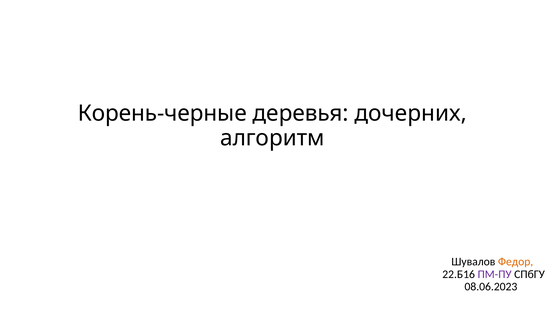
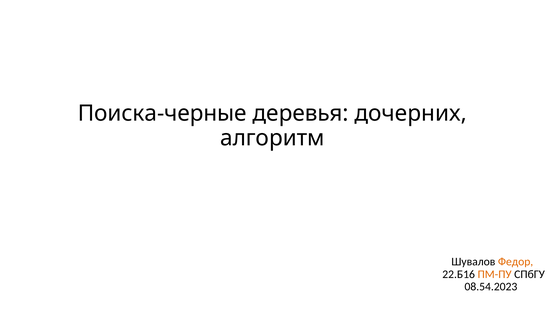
Корень-черные: Корень-черные -> Поиска-черные (162, 113)
ПМ-ПУ colour: purple -> orange (495, 274)
08.06.2023: 08.06.2023 -> 08.54.2023 (491, 287)
